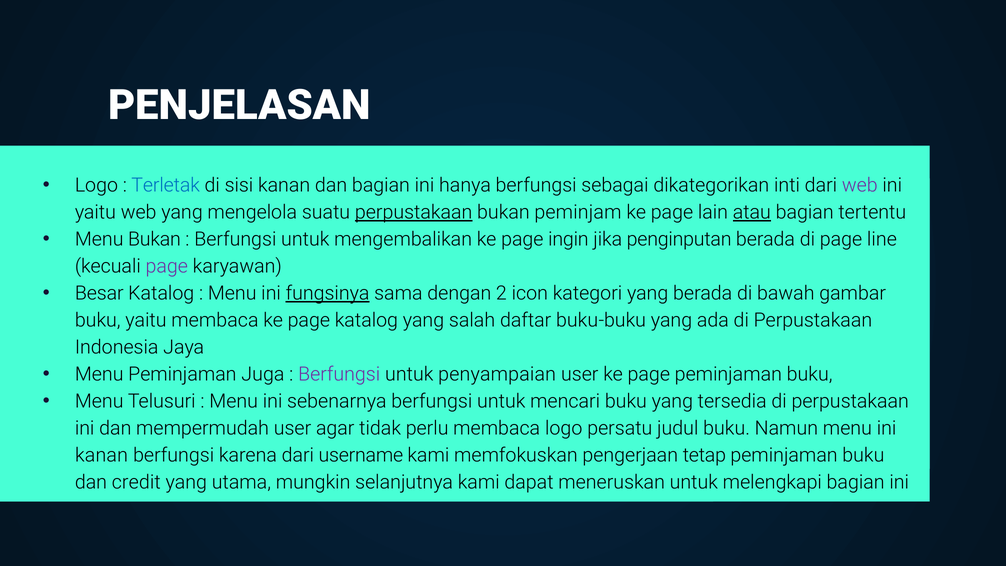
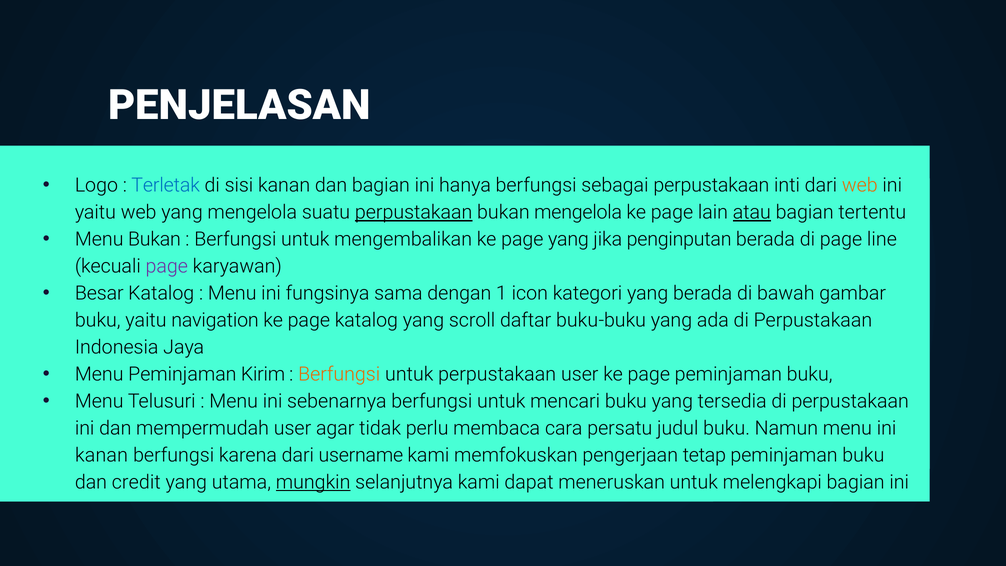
sebagai dikategorikan: dikategorikan -> perpustakaan (711, 185)
web colour: purple -> orange (860, 185)
bukan peminjam: peminjam -> mengelola (578, 212)
page ingin: ingin -> yang (568, 239)
fungsinya underline: present -> none (328, 293)
2: 2 -> 1 (501, 293)
yaitu membaca: membaca -> navigation (215, 320)
salah: salah -> scroll (472, 320)
Juga: Juga -> Kirim (263, 374)
Berfungsi colour: purple -> orange (339, 374)
untuk penyampaian: penyampaian -> perpustakaan (497, 374)
membaca logo: logo -> cara (564, 428)
mungkin underline: none -> present (313, 482)
